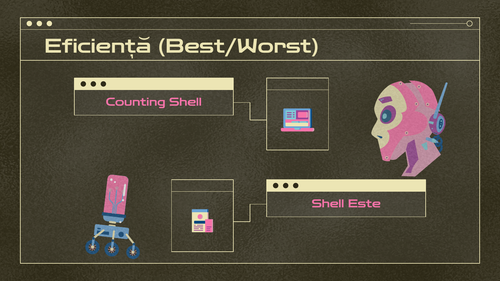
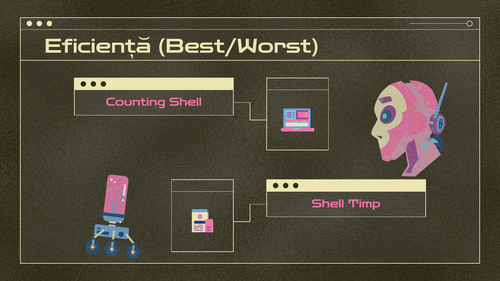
Este: Este -> Timp (364, 204)
